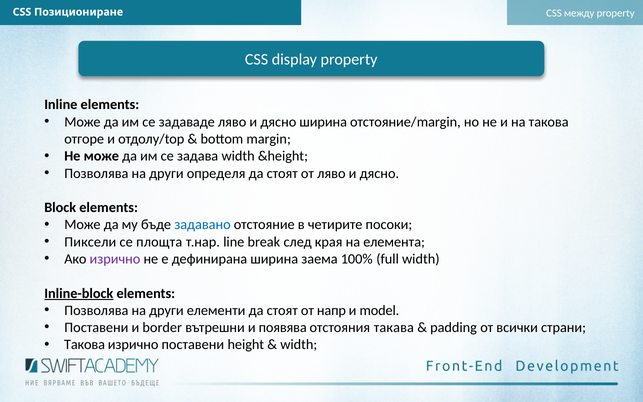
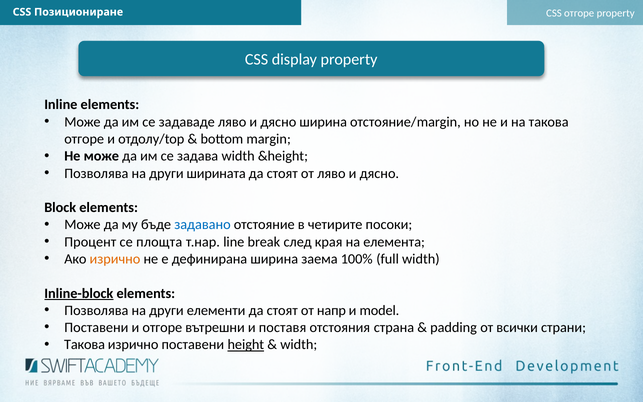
CSS между: между -> отгоре (579, 13)
определя: определя -> ширината (216, 173)
Пиксели: Пиксели -> Процент (90, 242)
изрично colour: purple -> orange (115, 259)
и border: border -> отгоре (162, 327)
появява: появява -> поставя (283, 327)
такава: такава -> страна (394, 327)
height underline: none -> present (246, 345)
